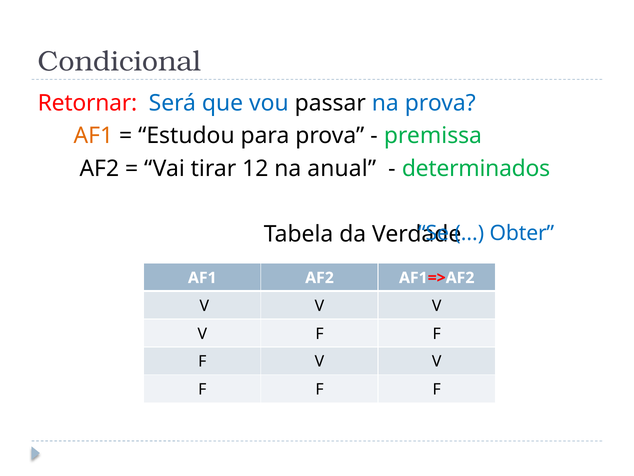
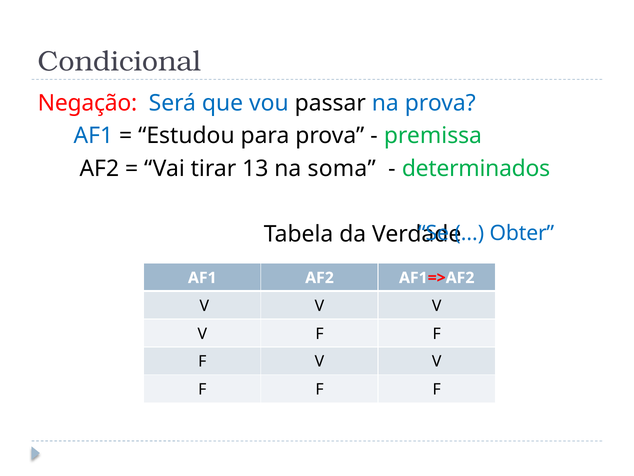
Retornar: Retornar -> Negação (87, 103)
AF1 colour: orange -> blue (93, 136)
12: 12 -> 13 (255, 168)
anual: anual -> soma (342, 168)
